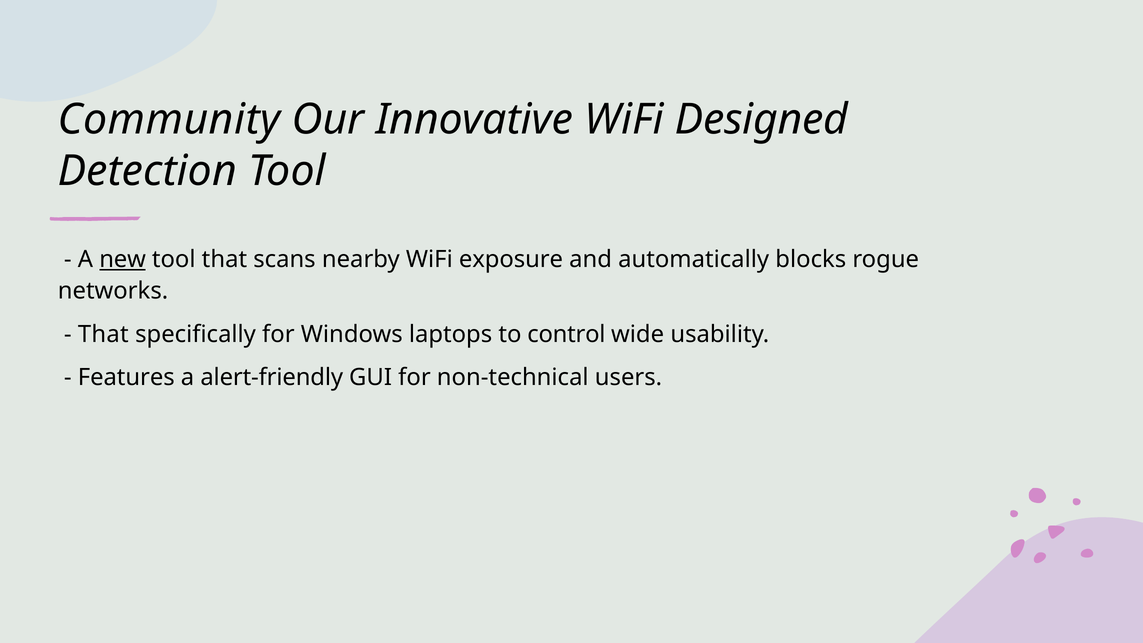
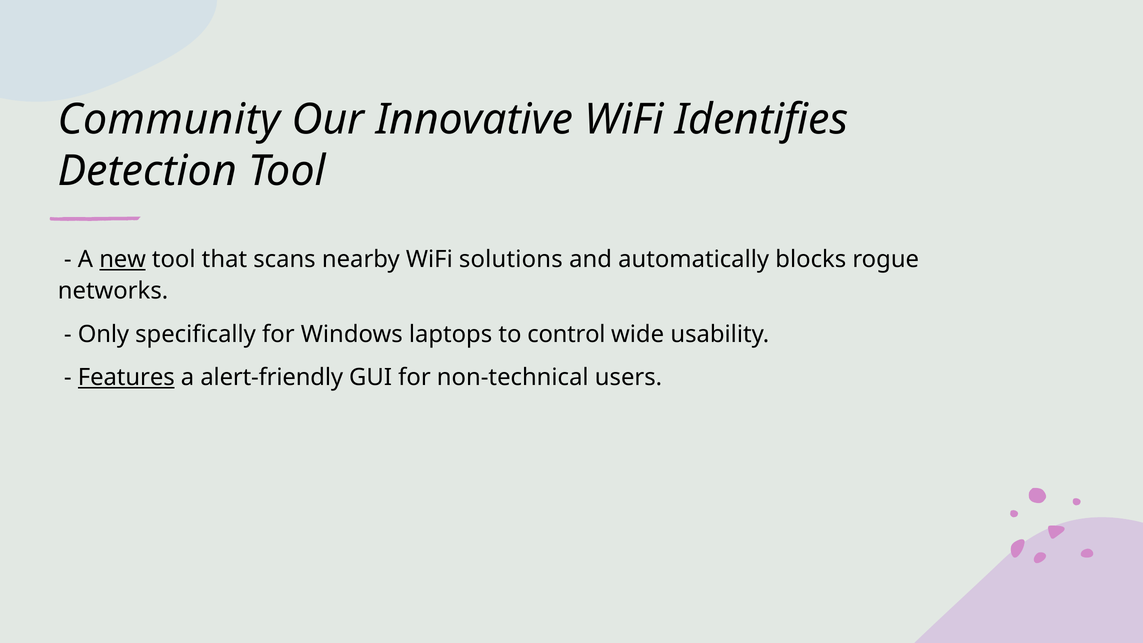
Designed: Designed -> Identifies (761, 120)
exposure: exposure -> solutions (511, 260)
That: That -> Only (103, 334)
Features underline: none -> present (126, 378)
